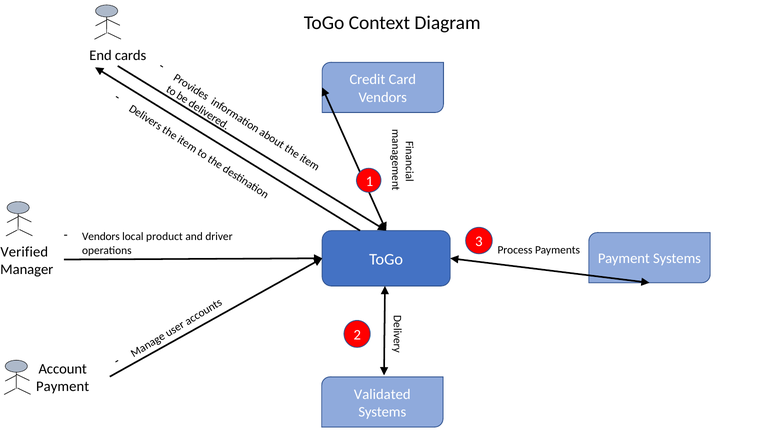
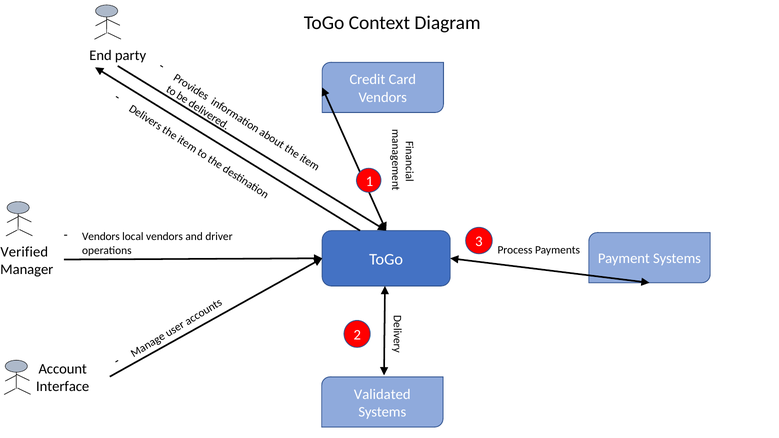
cards: cards -> party (131, 55)
local product: product -> vendors (164, 237)
Payment: Payment -> Interface (63, 387)
